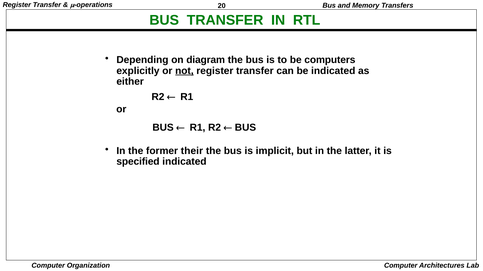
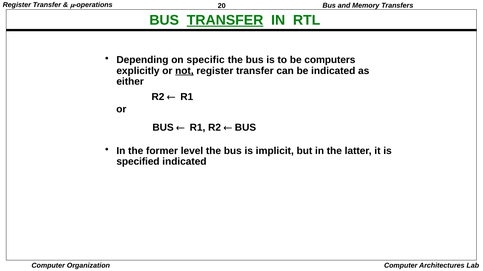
TRANSFER underline: none -> present (225, 20)
diagram: diagram -> specific (206, 60)
their: their -> level (192, 151)
